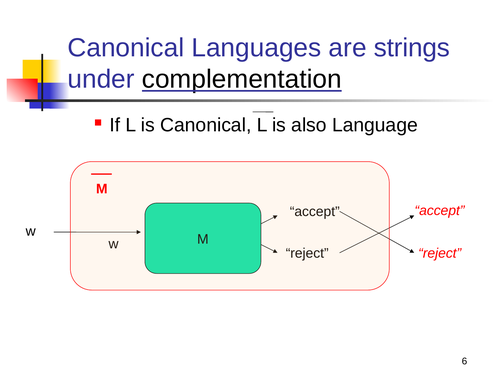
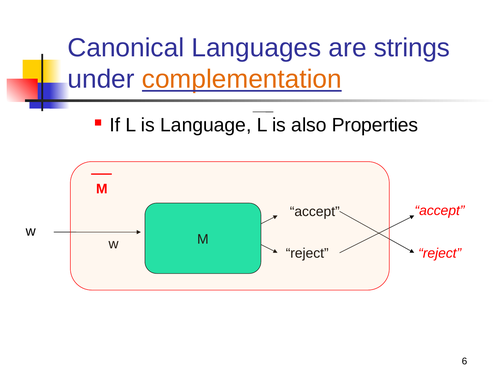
complementation colour: black -> orange (242, 79)
is Canonical: Canonical -> Language (206, 125)
Language: Language -> Properties (375, 125)
